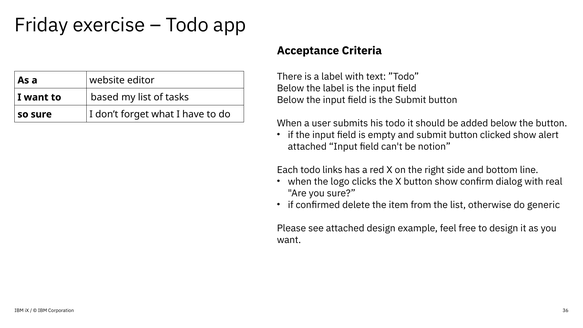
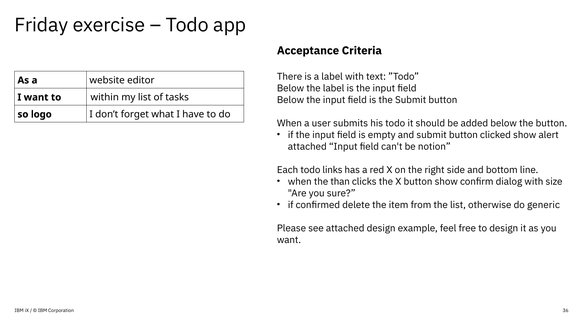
based: based -> within (105, 97)
so sure: sure -> logo (41, 114)
logo: logo -> than (340, 182)
real: real -> size (554, 182)
